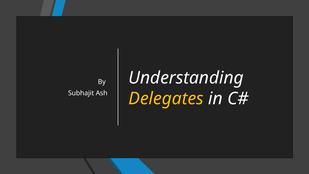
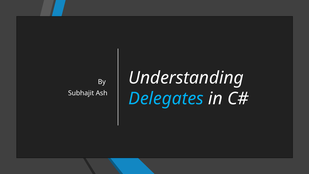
Delegates colour: yellow -> light blue (166, 99)
